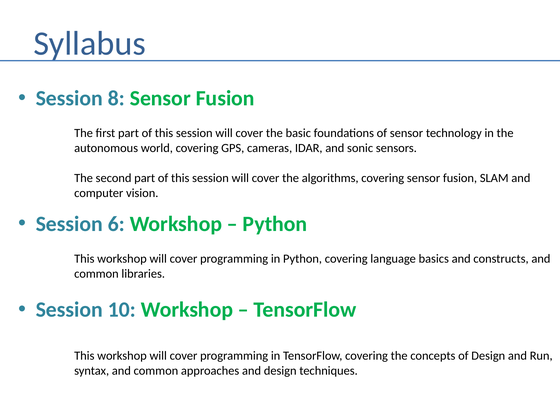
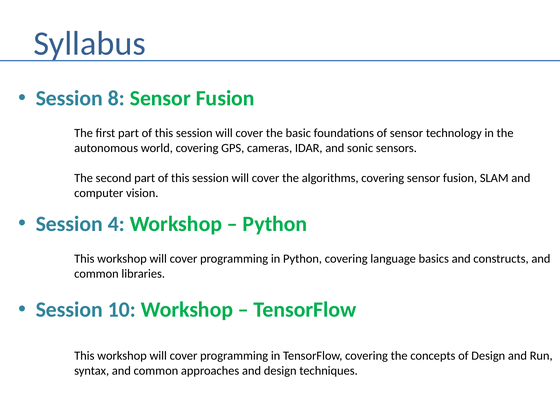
6: 6 -> 4 (116, 224)
